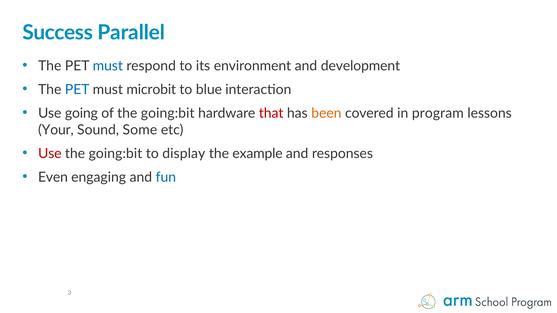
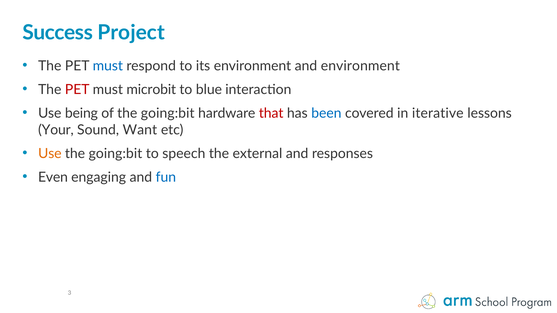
Parallel: Parallel -> Project (131, 33)
and development: development -> environment (360, 66)
PET colour: blue -> red (77, 90)
going: going -> being (81, 113)
been colour: orange -> blue (326, 113)
program: program -> iterative (438, 113)
Some: Some -> Want (140, 130)
Use colour: red -> orange (50, 154)
display: display -> speech (184, 154)
example: example -> external (257, 154)
